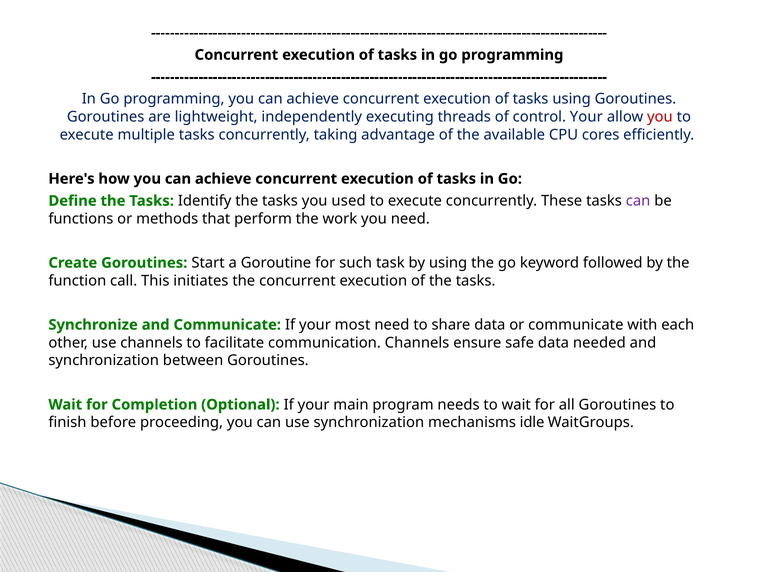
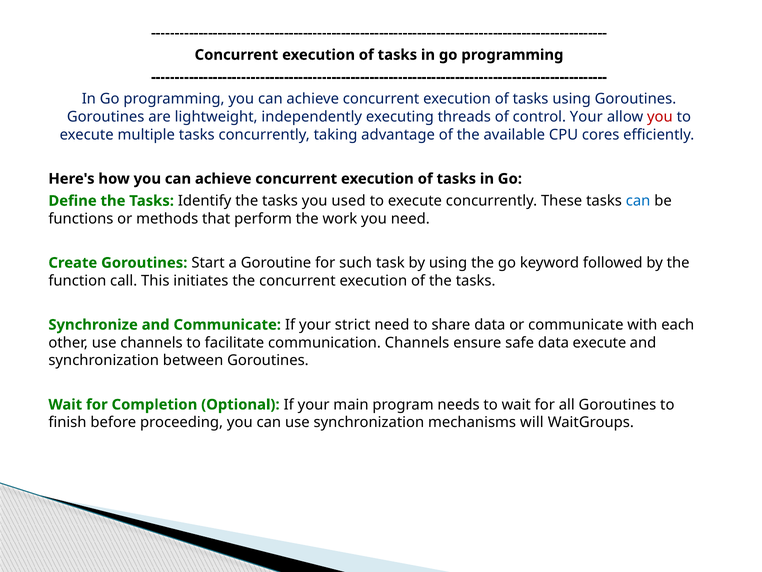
can colour: purple -> blue (638, 201)
most: most -> strict (353, 325)
data needed: needed -> execute (599, 342)
idle: idle -> will (532, 422)
